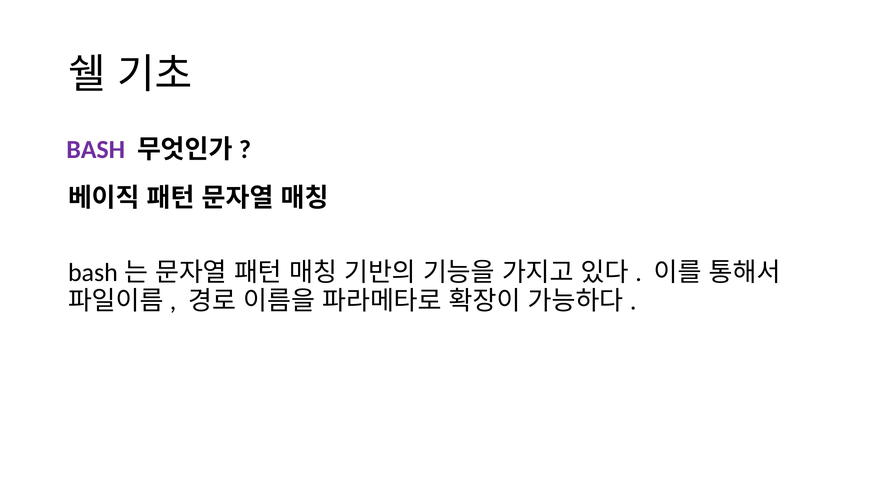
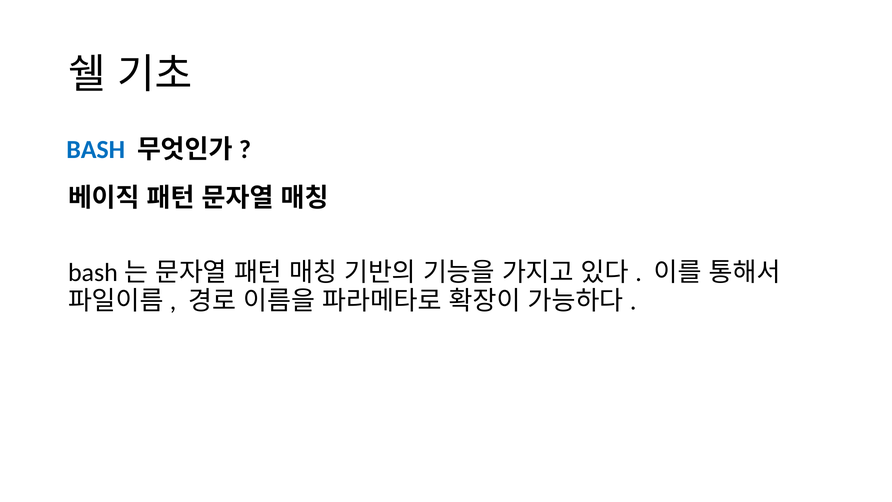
BASH colour: purple -> blue (96, 149)
